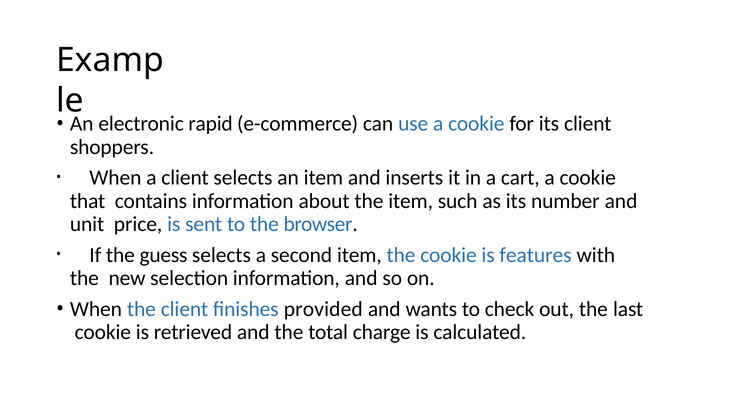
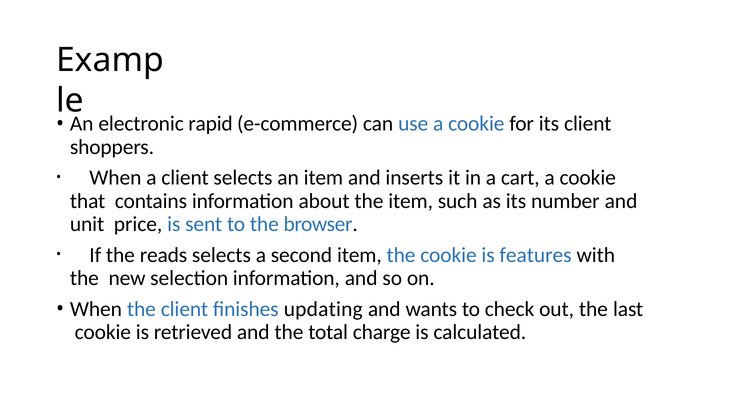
guess: guess -> reads (163, 255)
provided: provided -> updating (323, 309)
